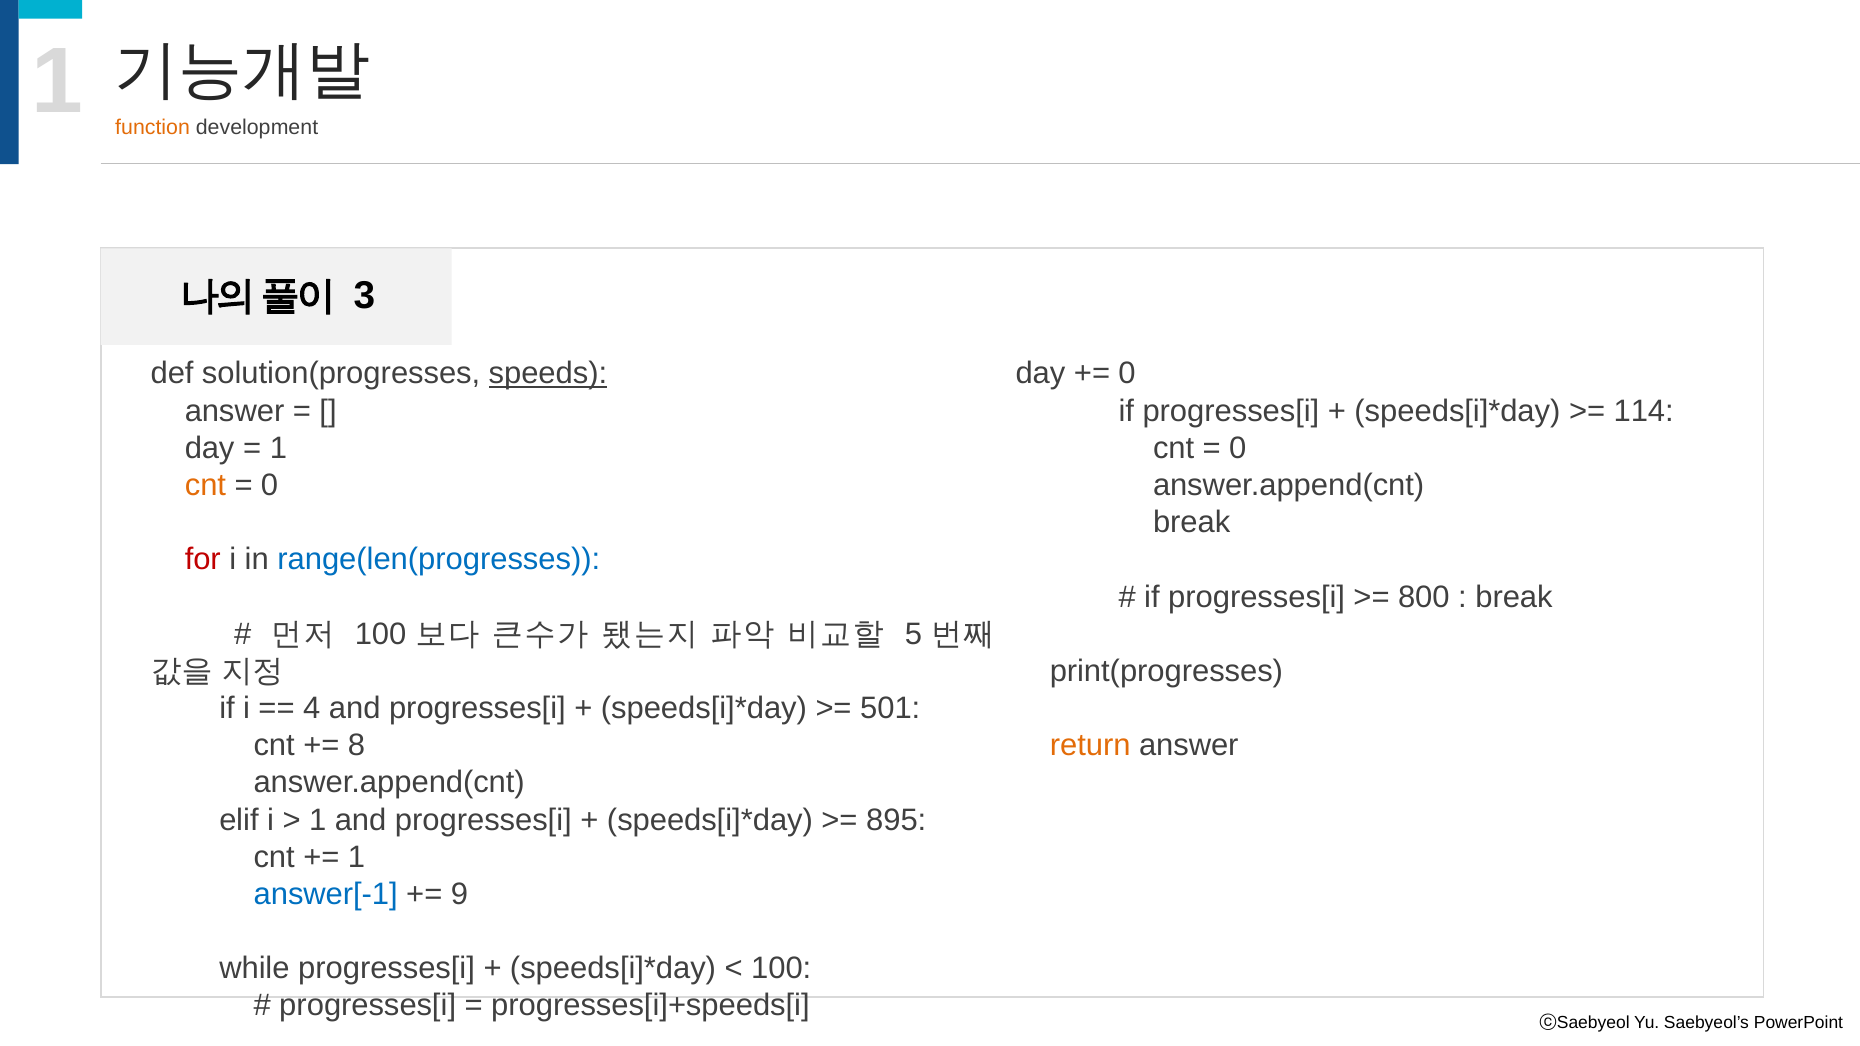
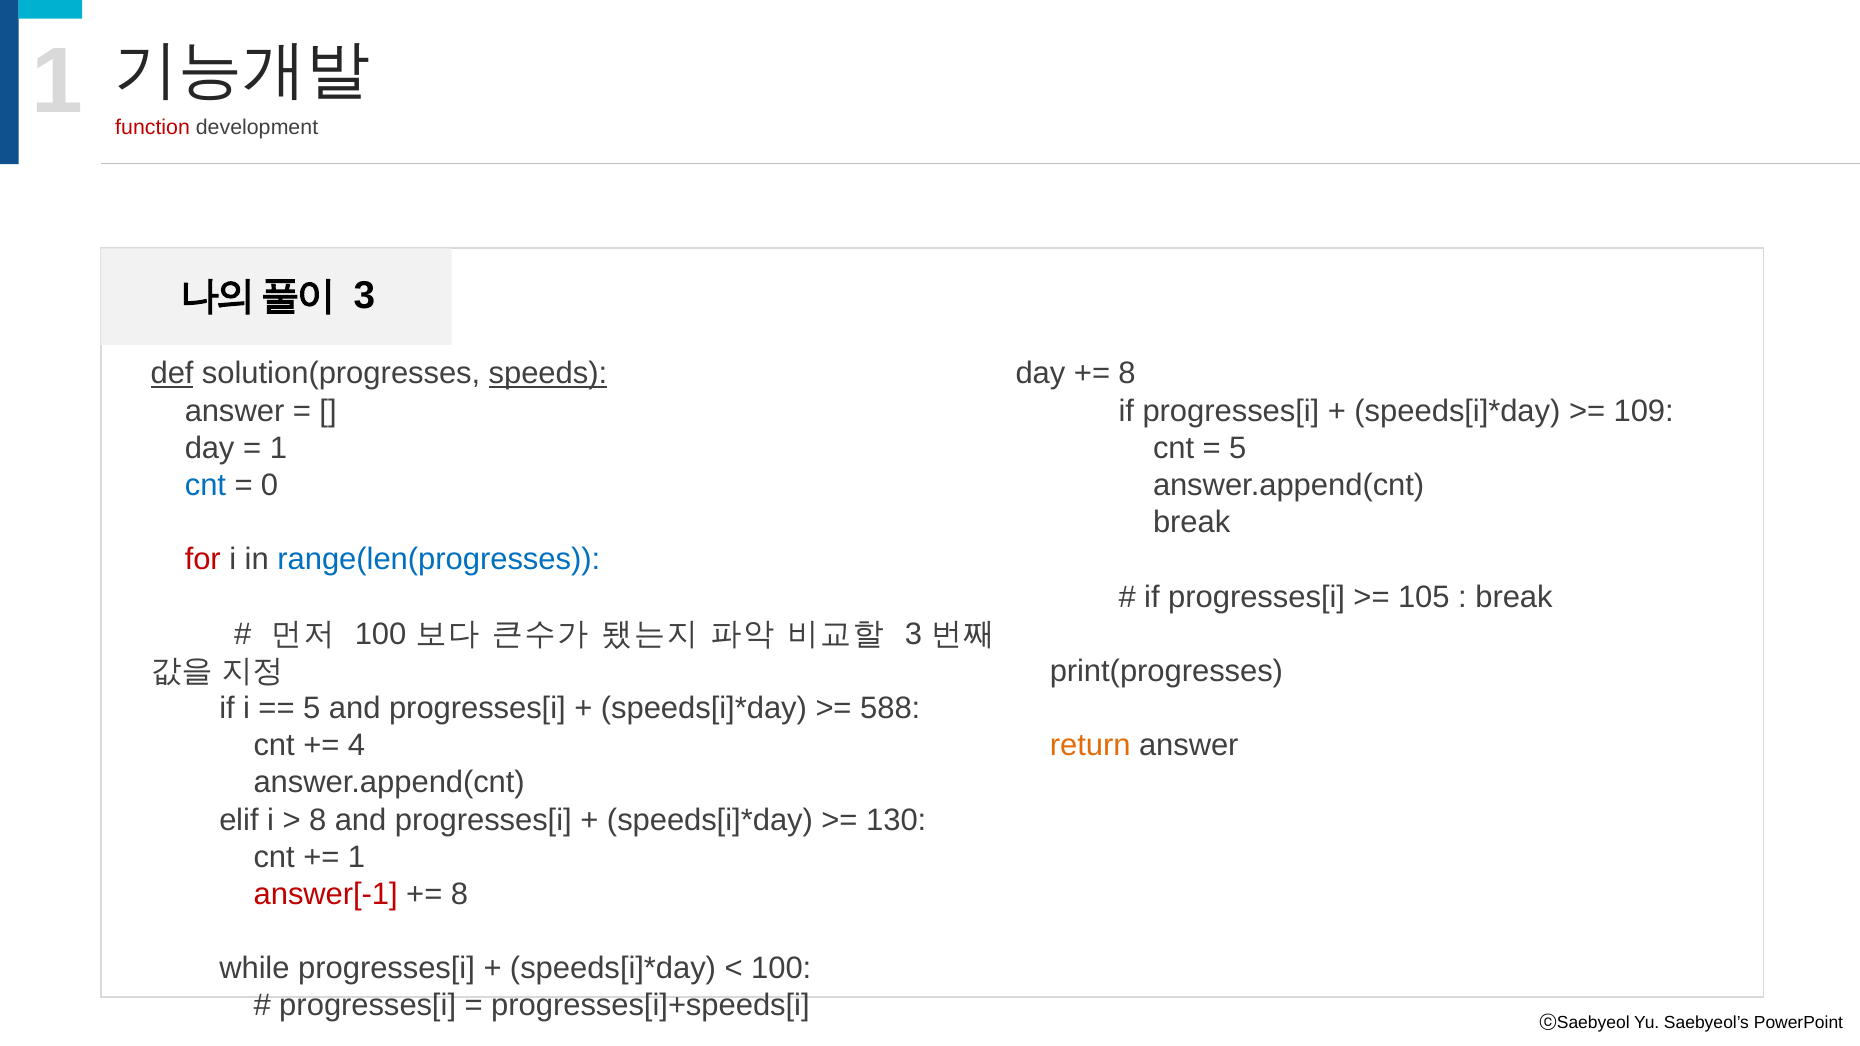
function colour: orange -> red (153, 127)
def underline: none -> present (172, 374)
0: 0 -> 8 (1127, 374)
114: 114 -> 109 (1644, 411)
0: 0 -> 5 (1238, 448)
cnt colour: orange -> blue (205, 485)
800: 800 -> 105 (1424, 597)
5: 5 -> 3 (913, 634)
4: 4 -> 5 (312, 708)
501: 501 -> 588 (890, 708)
8: 8 -> 4 (357, 746)
1: 1 -> 8 (318, 820)
895: 895 -> 130 (896, 820)
answer[-1 colour: blue -> red (326, 894)
9: 9 -> 8 (460, 894)
